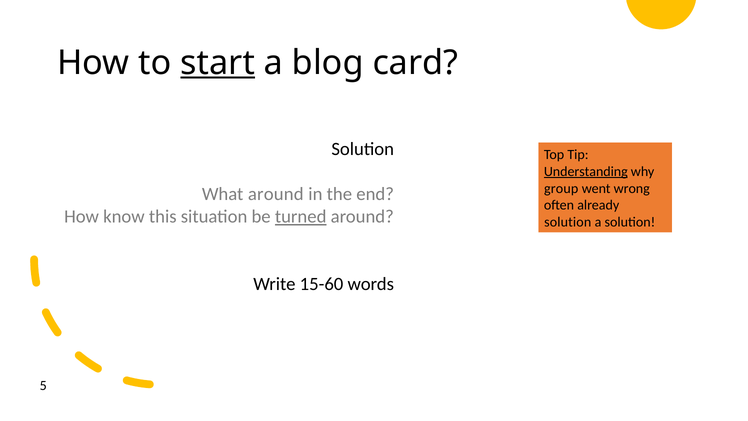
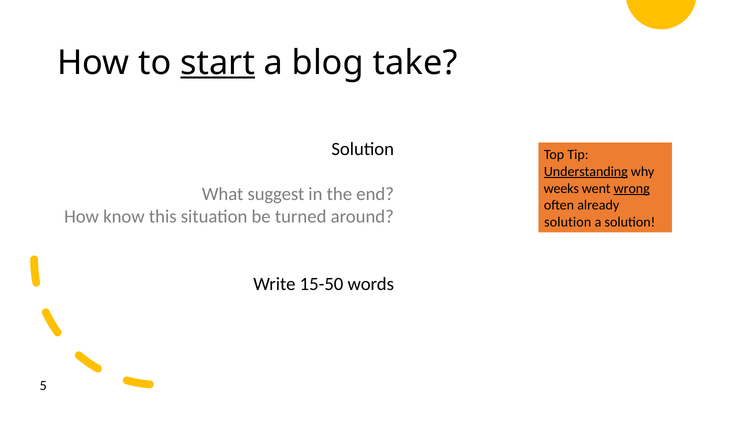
card: card -> take (415, 63)
group: group -> weeks (561, 188)
wrong underline: none -> present (632, 188)
What around: around -> suggest (276, 194)
turned underline: present -> none (301, 217)
15-60: 15-60 -> 15-50 (322, 284)
